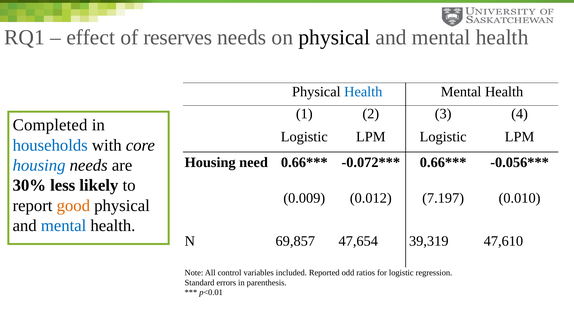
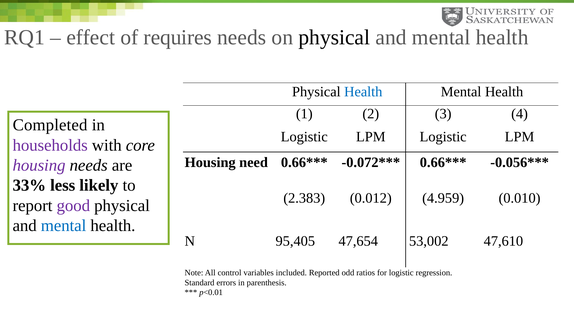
reserves: reserves -> requires (178, 38)
households colour: blue -> purple (50, 145)
housing colour: blue -> purple (39, 165)
30%: 30% -> 33% (29, 185)
0.009: 0.009 -> 2.383 (304, 198)
7.197: 7.197 -> 4.959 (443, 198)
good colour: orange -> purple (73, 205)
69,857: 69,857 -> 95,405 (295, 241)
39,319: 39,319 -> 53,002 (429, 241)
